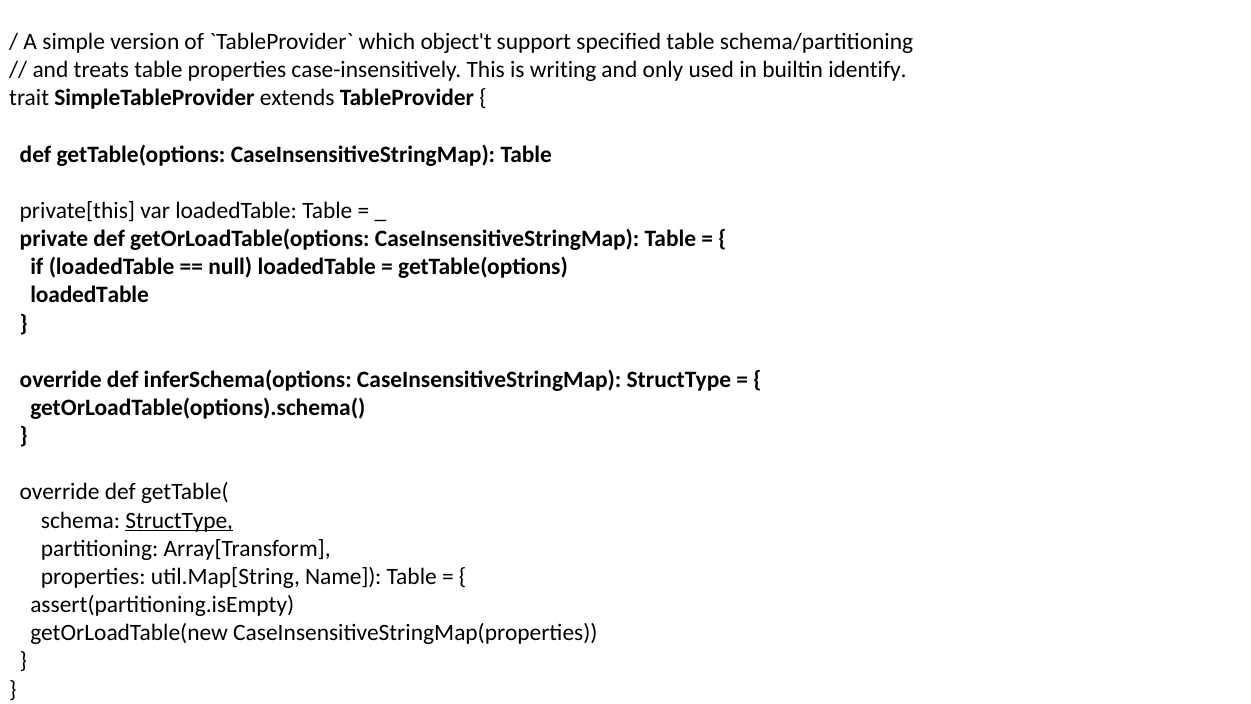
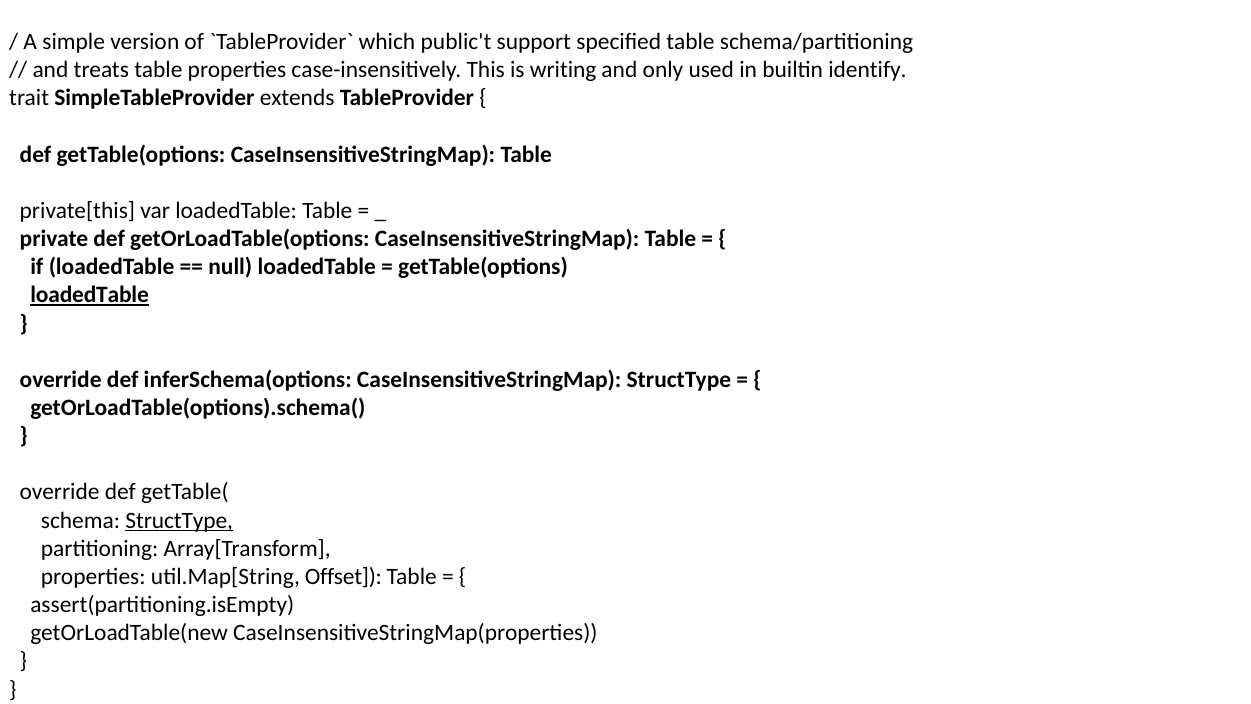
object't: object't -> public't (456, 42)
loadedTable underline: none -> present (90, 295)
Name: Name -> Offset (343, 576)
